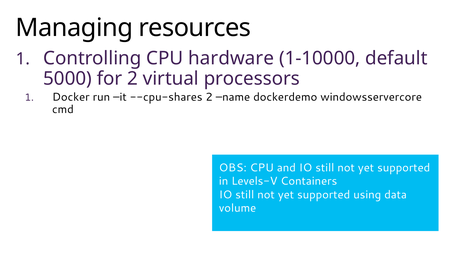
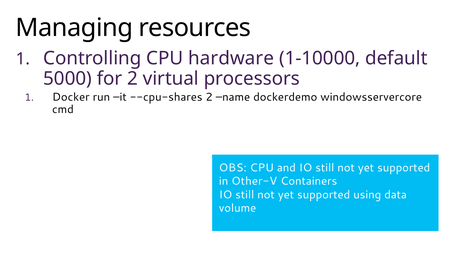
Levels-V: Levels-V -> Other-V (254, 181)
